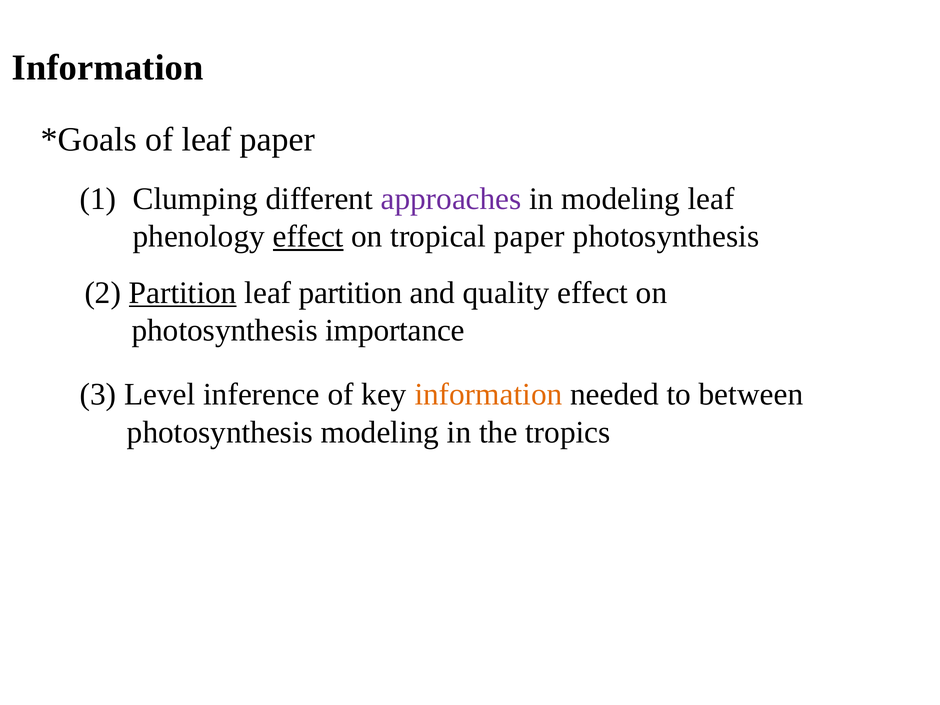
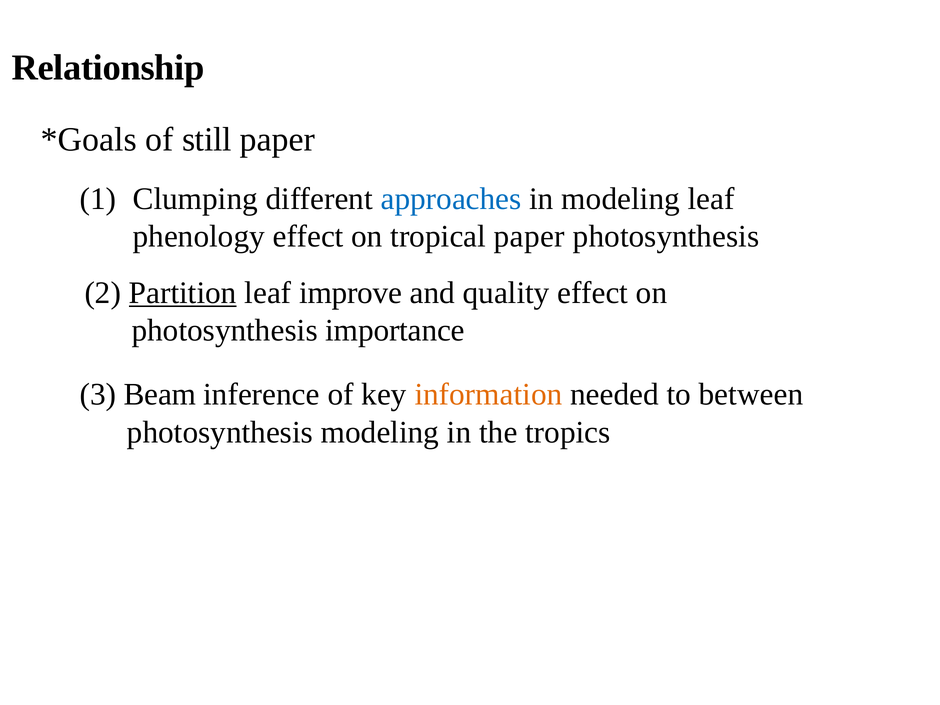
Information: Information -> Relationship (108, 68)
of leaf: leaf -> still (207, 139)
approaches colour: purple -> blue (451, 199)
effect underline: present -> none (308, 236)
leaf partition: partition -> improve (351, 293)
Level: Level -> Beam (160, 395)
